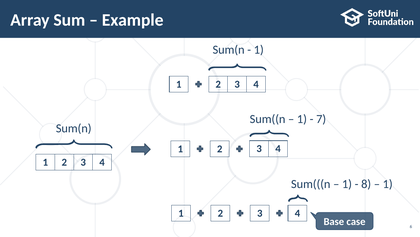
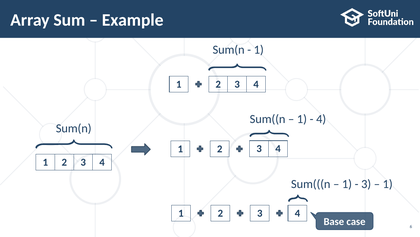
7: 7 -> 4 (321, 119)
8: 8 -> 3 (366, 184)
